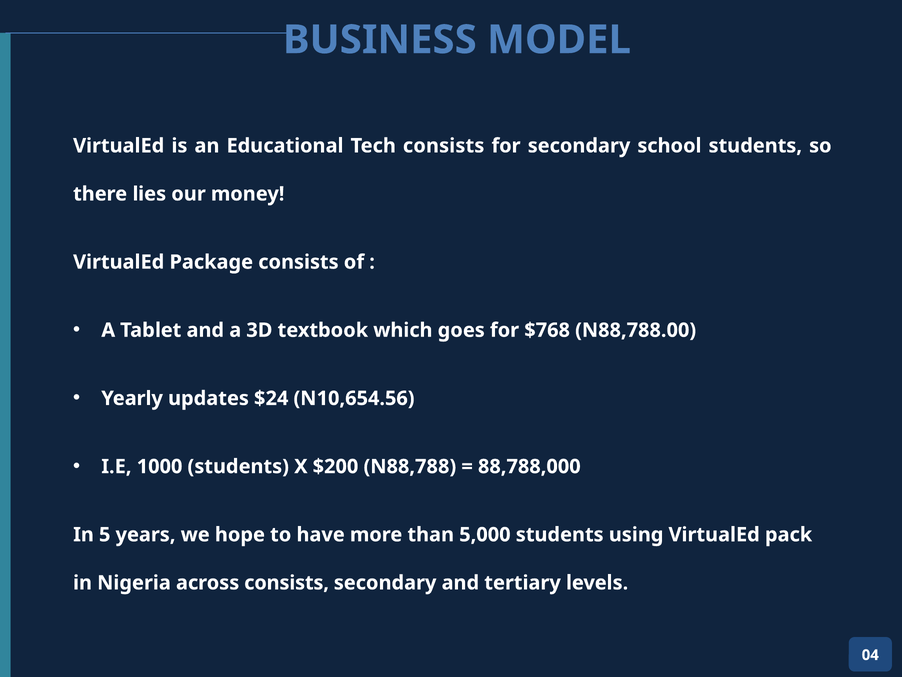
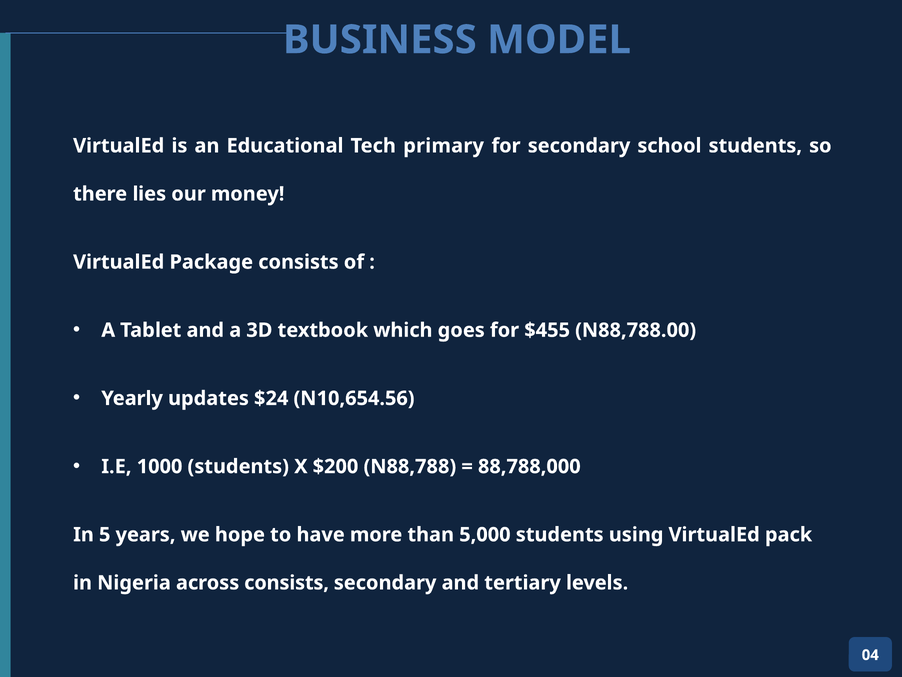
Tech consists: consists -> primary (444, 146)
$768: $768 -> $455 (547, 330)
